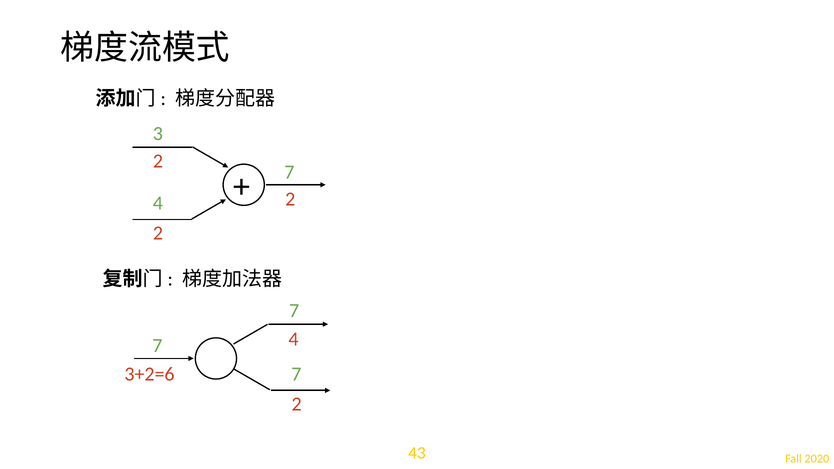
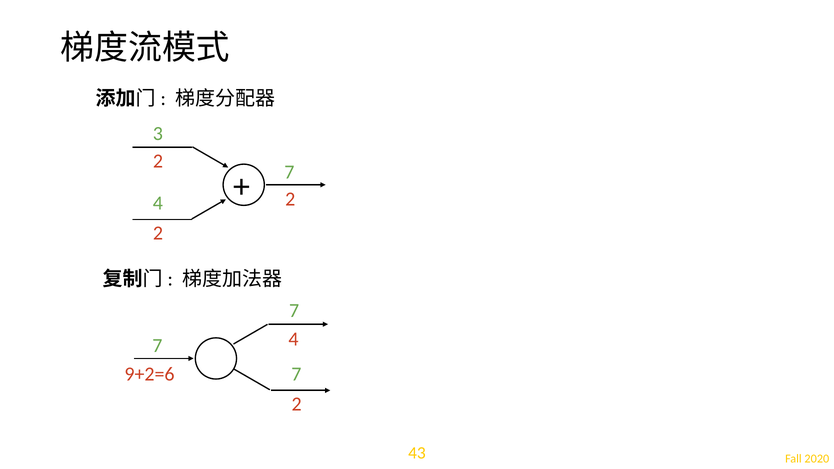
3+2=6: 3+2=6 -> 9+2=6 (149, 374)
